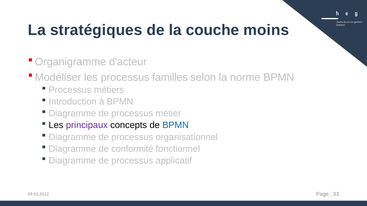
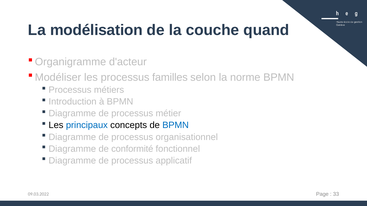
stratégiques: stratégiques -> modélisation (96, 30)
moins: moins -> quand (266, 30)
principaux colour: purple -> blue (87, 125)
